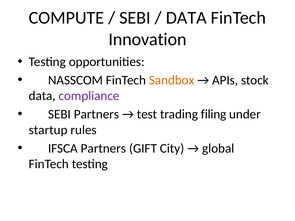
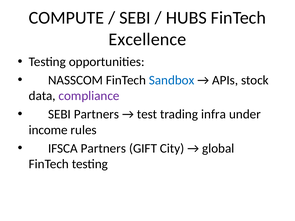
DATA: DATA -> HUBS (186, 18)
Innovation: Innovation -> Excellence (147, 39)
Sandbox colour: orange -> blue (172, 80)
filing: filing -> infra (214, 114)
startup: startup -> income (48, 130)
